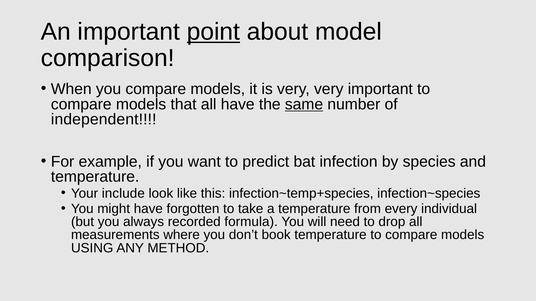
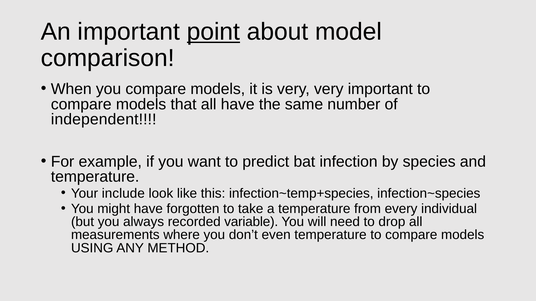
same underline: present -> none (304, 104)
formula: formula -> variable (251, 222)
book: book -> even (276, 235)
